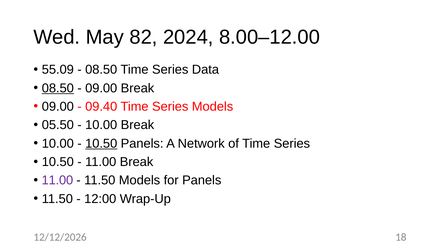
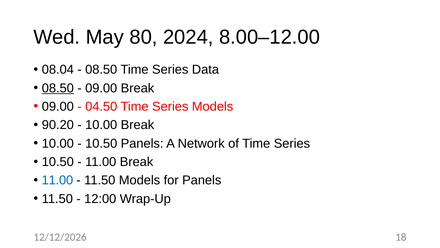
82: 82 -> 80 (143, 37)
55.09: 55.09 -> 08.04 (58, 69)
09.40: 09.40 -> 04.50 (101, 106)
05.50: 05.50 -> 90.20 (58, 125)
10.50 underline: present -> none (101, 143)
11.00 colour: purple -> blue (57, 180)
